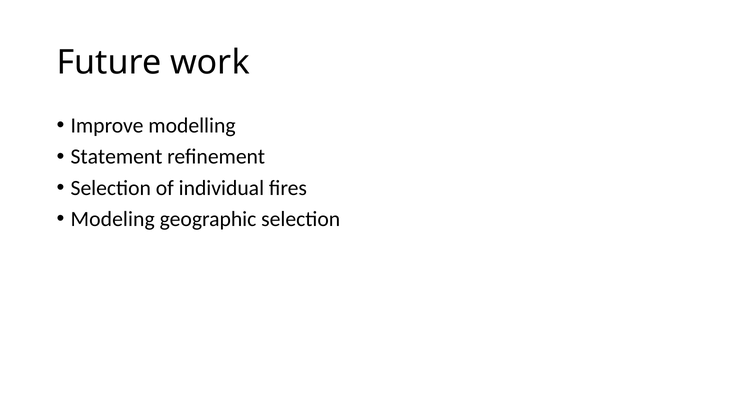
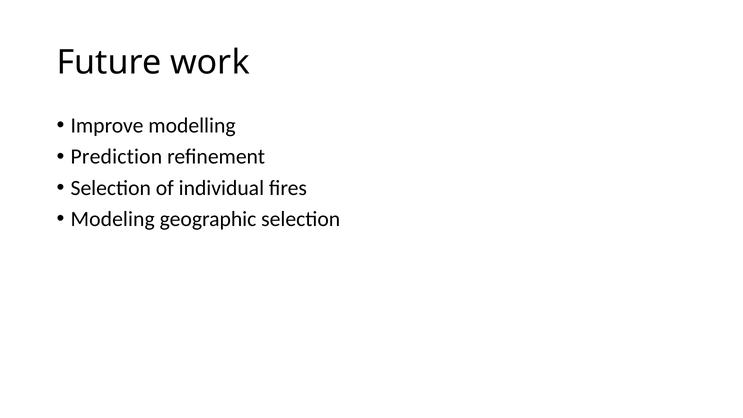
Statement: Statement -> Prediction (116, 157)
